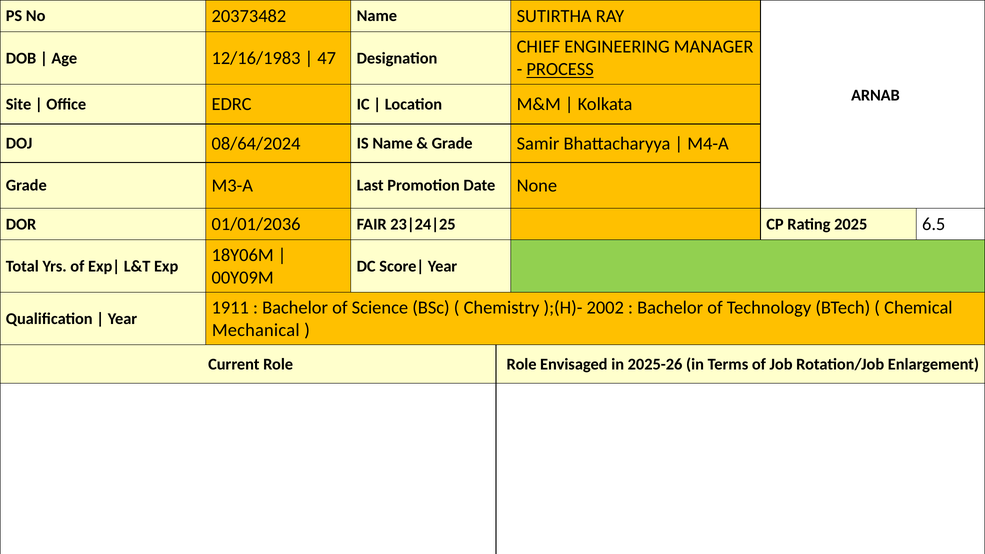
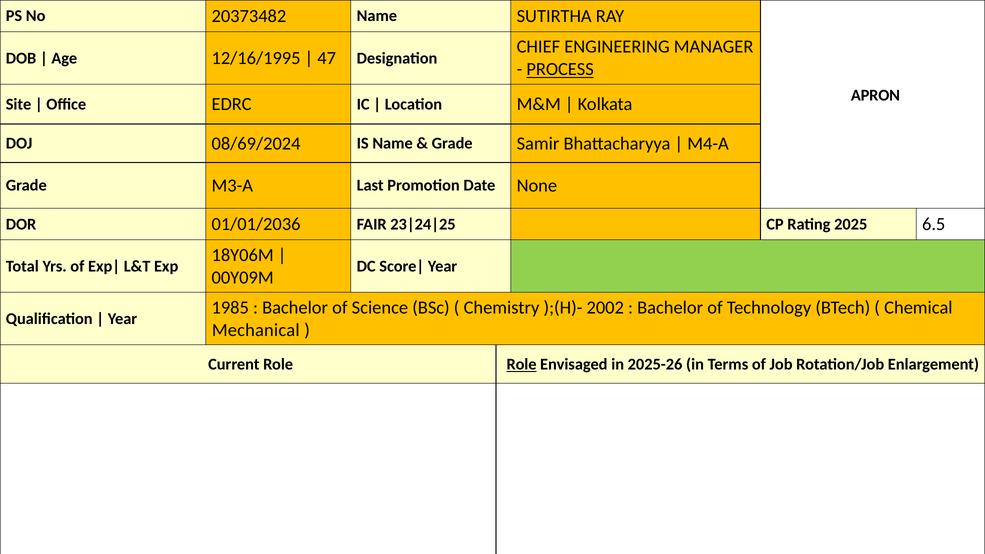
12/16/1983: 12/16/1983 -> 12/16/1995 (256, 58)
ARNAB: ARNAB -> APRON (875, 95)
08/64/2024: 08/64/2024 -> 08/69/2024 (256, 143)
1911: 1911 -> 1985 (230, 308)
Role underline: none -> present (522, 364)
